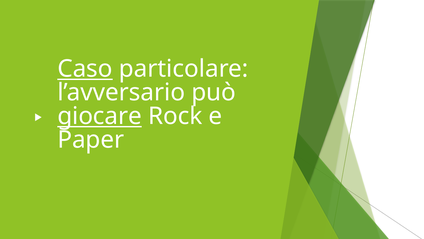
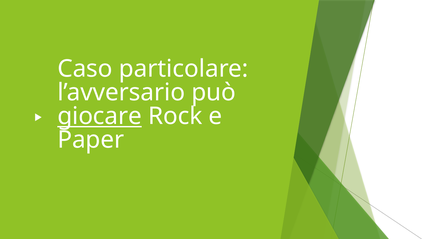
Caso underline: present -> none (85, 69)
